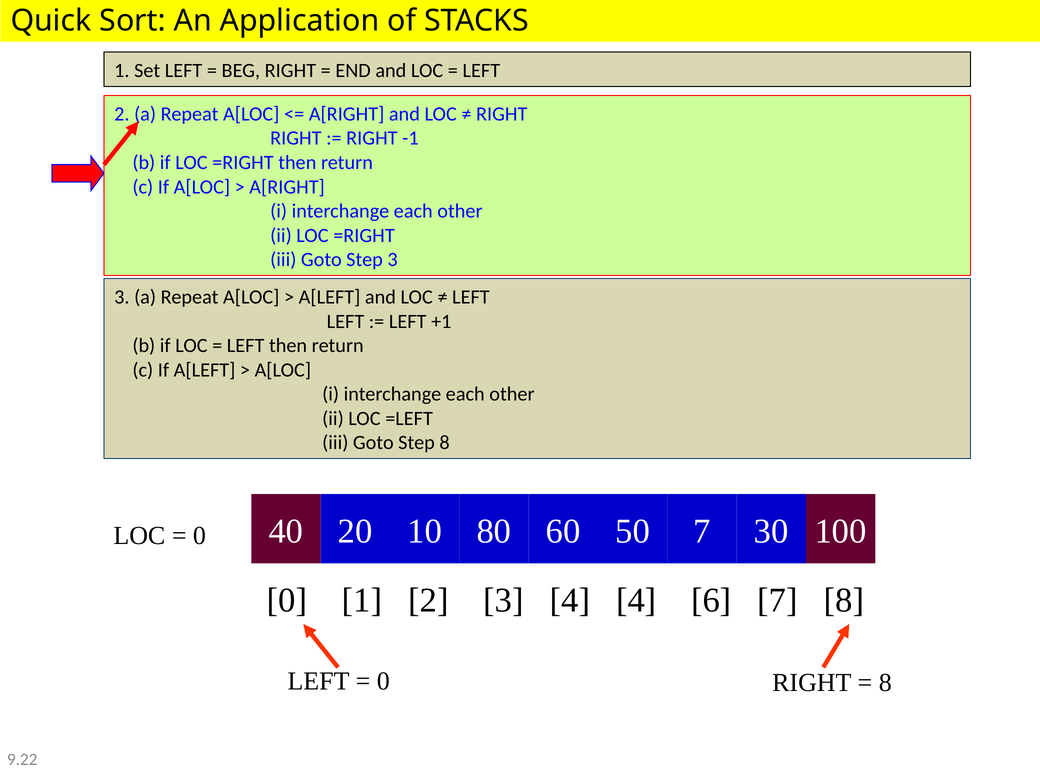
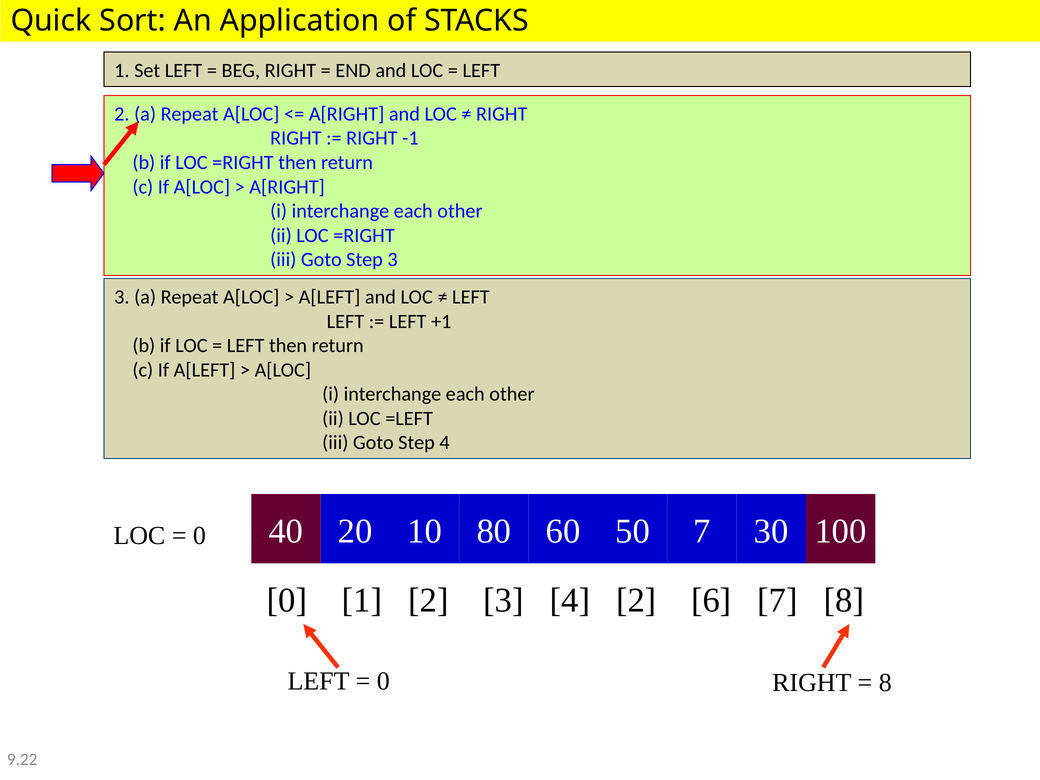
Step 8: 8 -> 4 (445, 443)
4 4: 4 -> 2 (636, 600)
